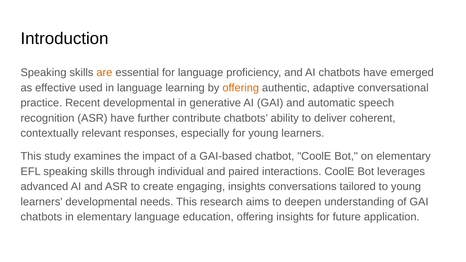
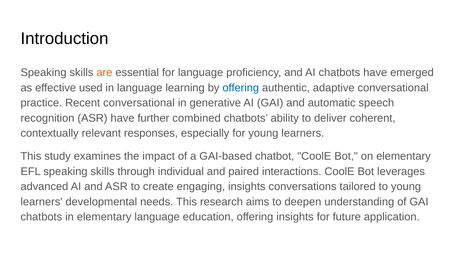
offering colour: orange -> blue (241, 88)
Recent developmental: developmental -> conversational (139, 103)
contribute: contribute -> combined (197, 118)
